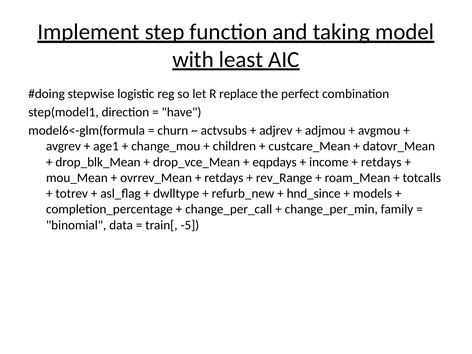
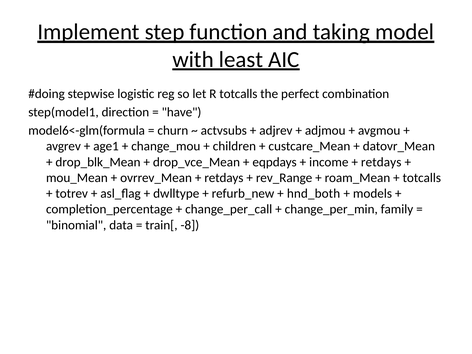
R replace: replace -> totcalls (238, 94)
hnd_since: hnd_since -> hnd_both (314, 194)
-5: -5 -> -8 (190, 225)
